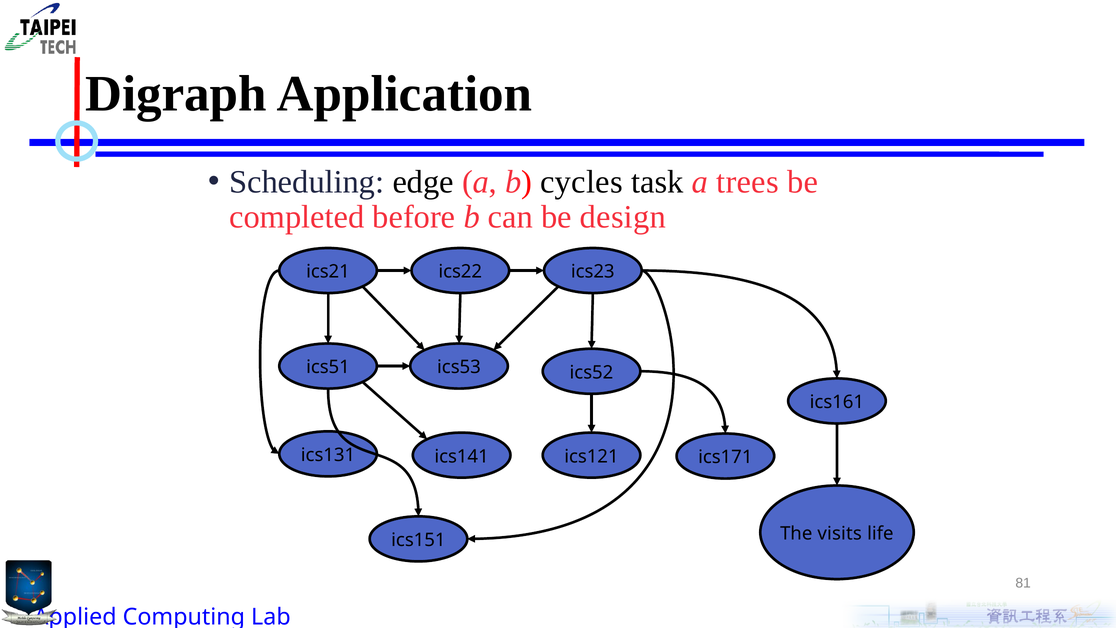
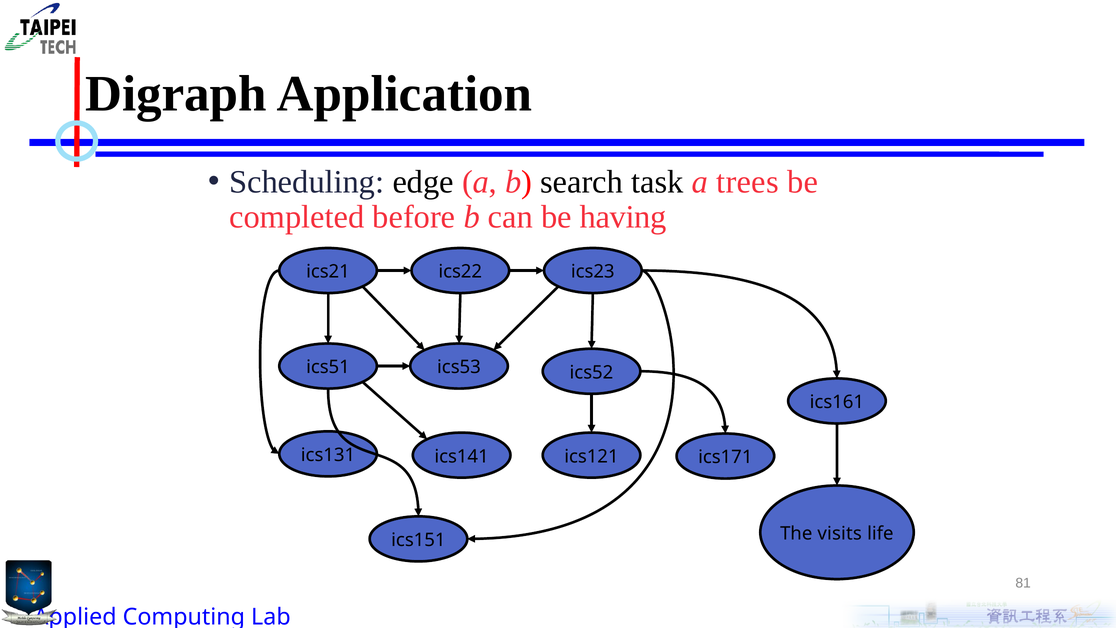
cycles: cycles -> search (582, 182)
design: design -> having (623, 217)
